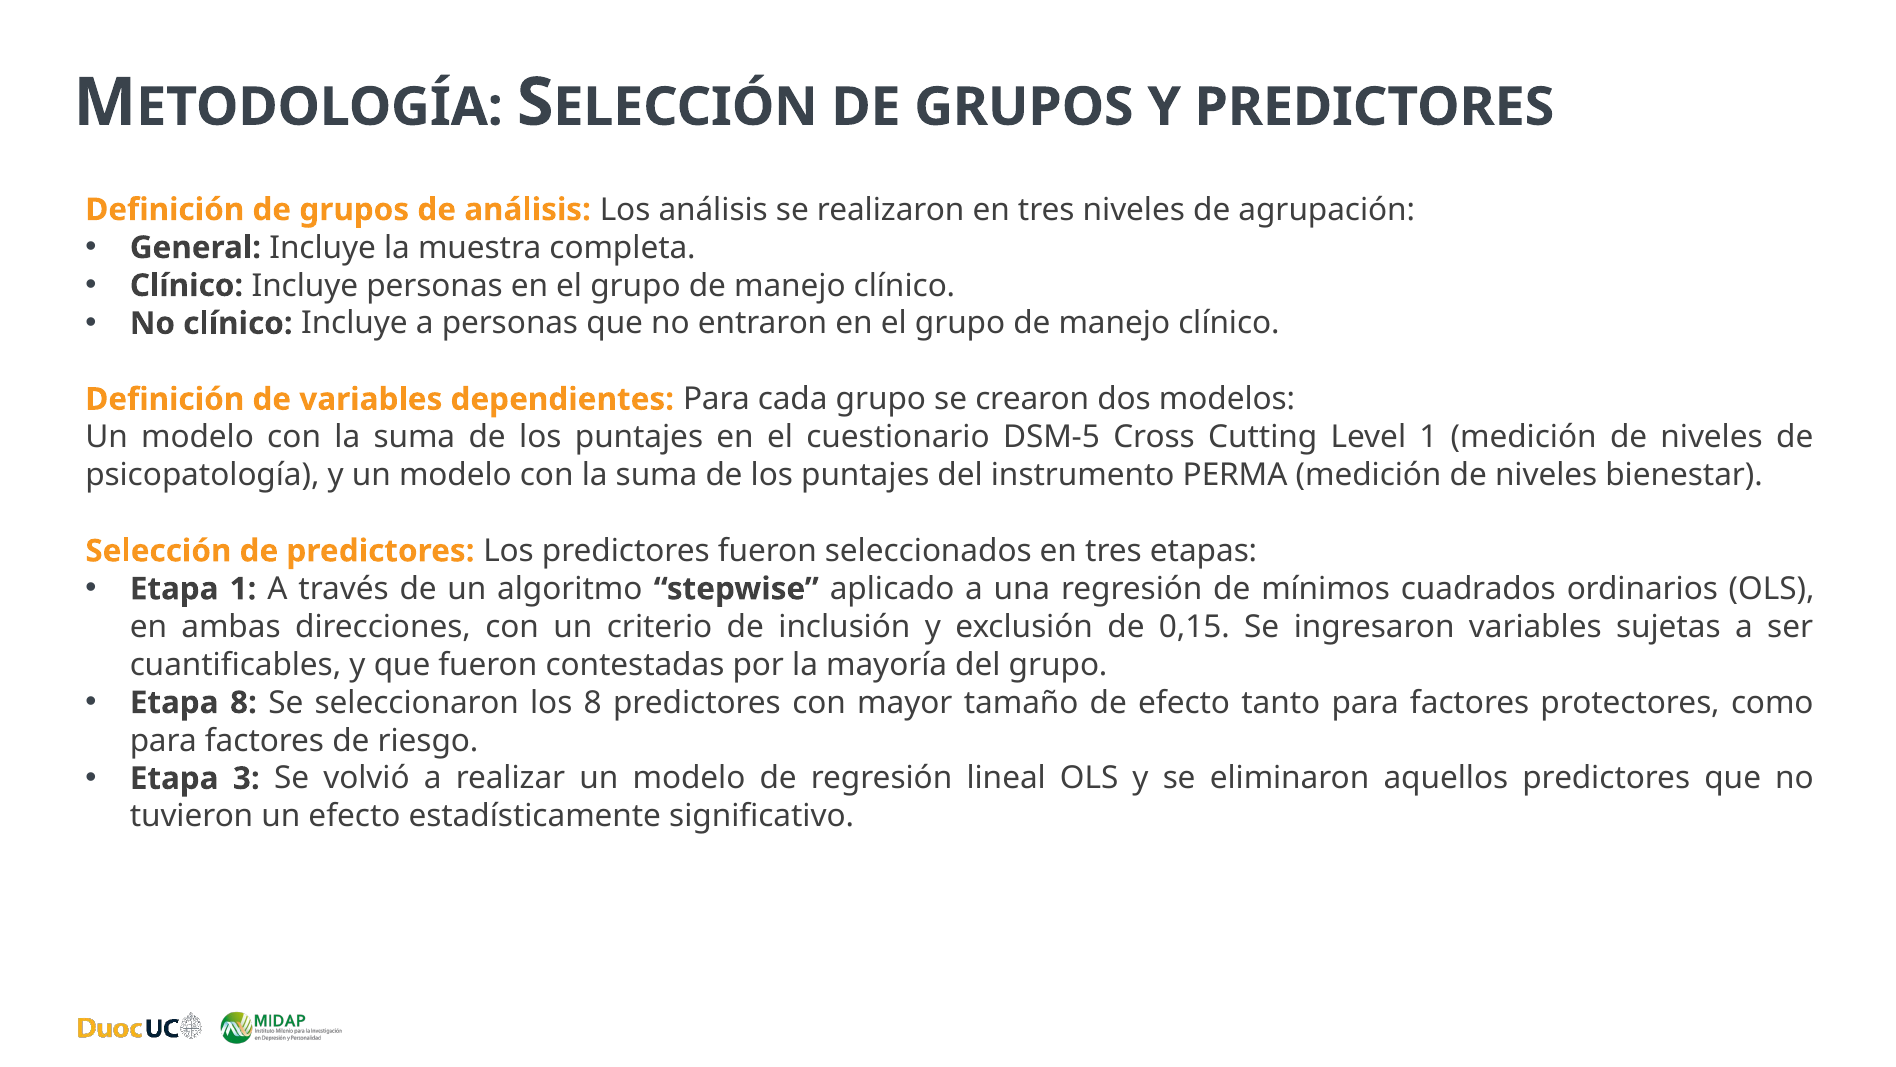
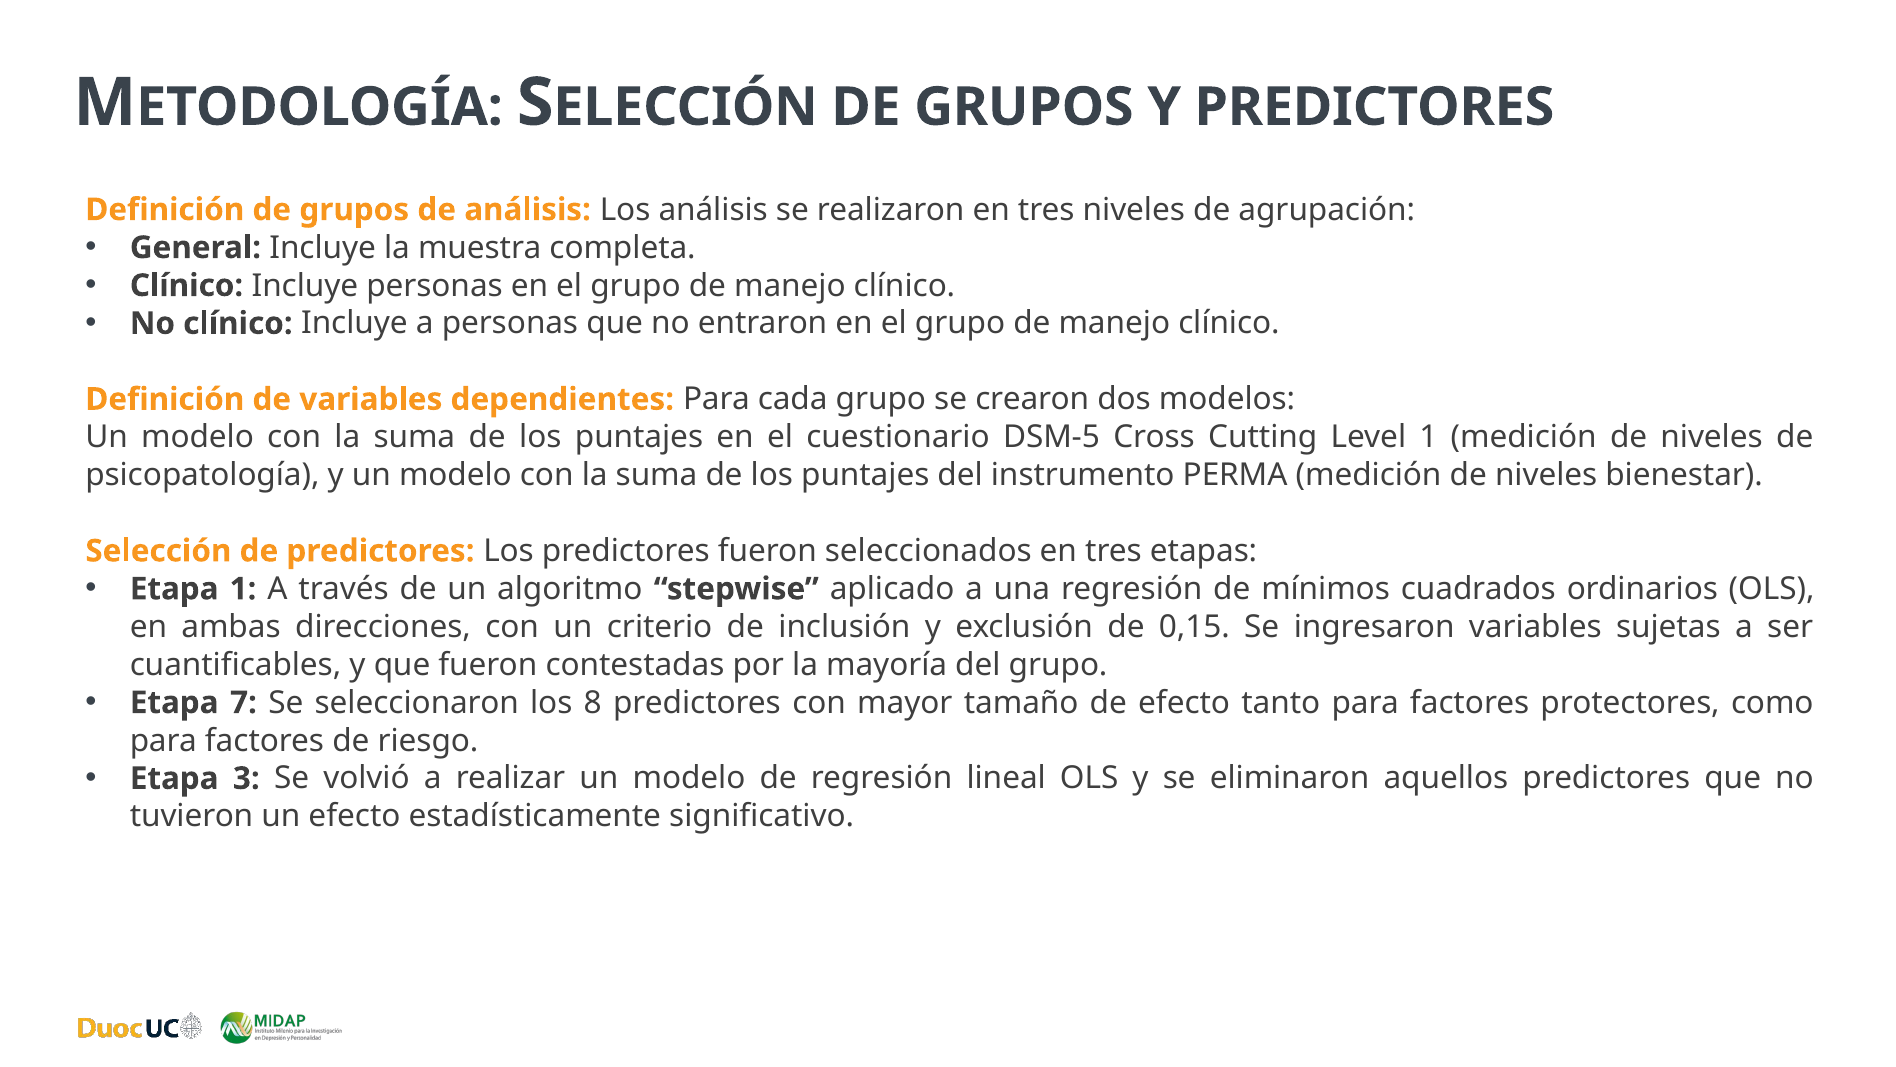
Etapa 8: 8 -> 7 (243, 702)
